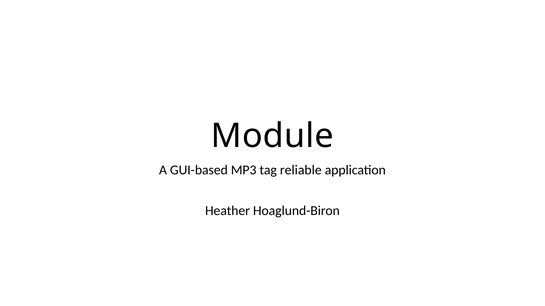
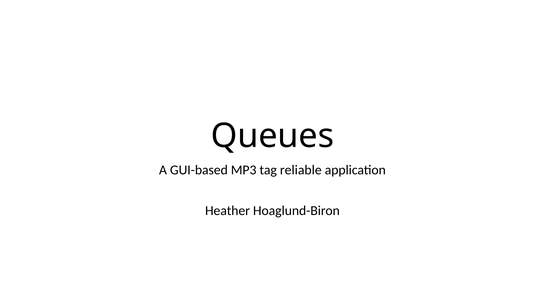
Module: Module -> Queues (272, 136)
